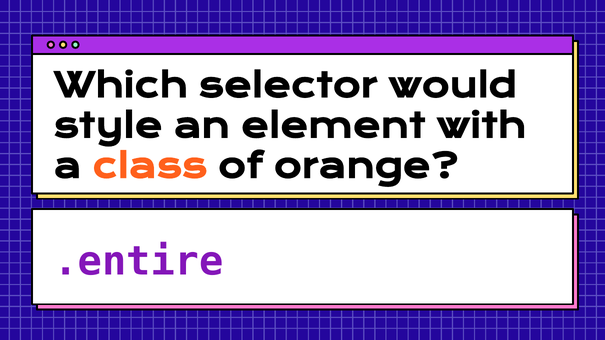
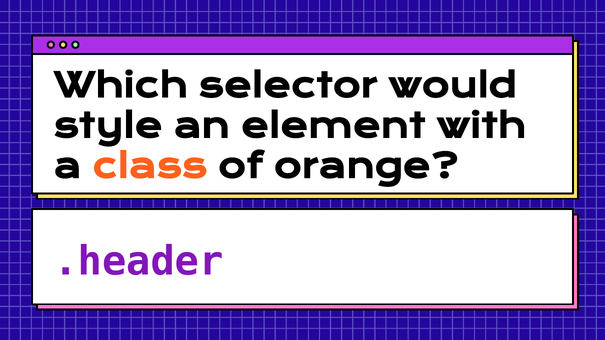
.entire: .entire -> .header (139, 261)
